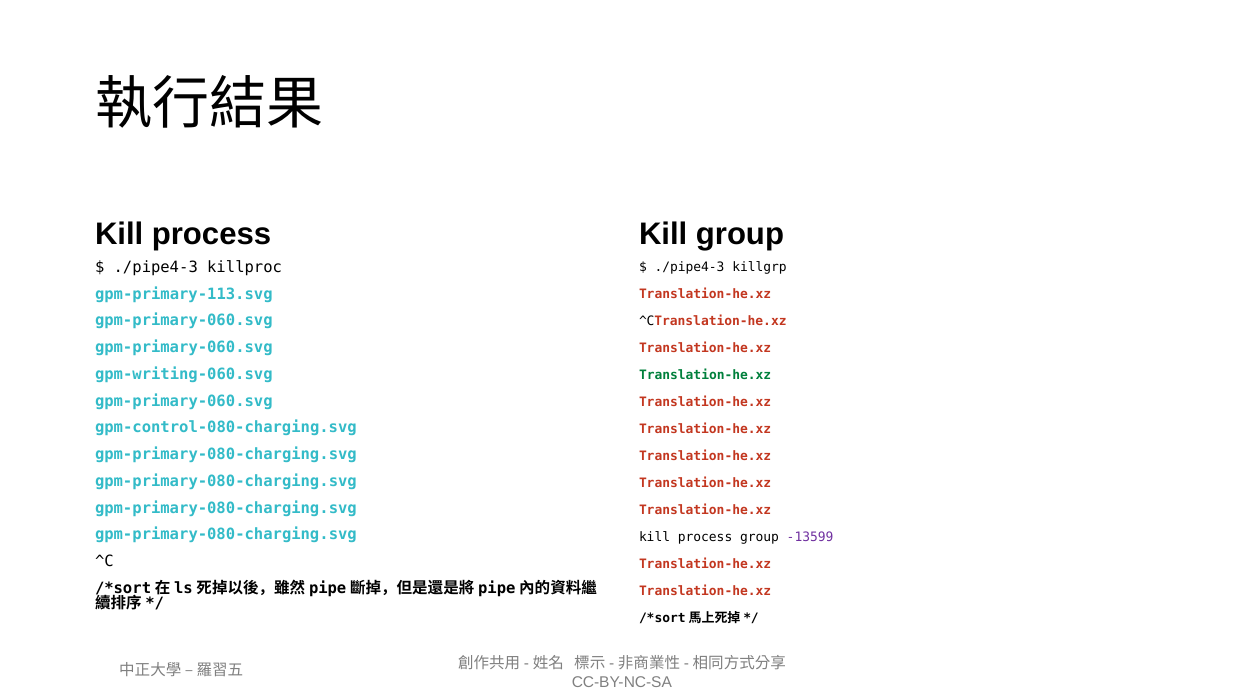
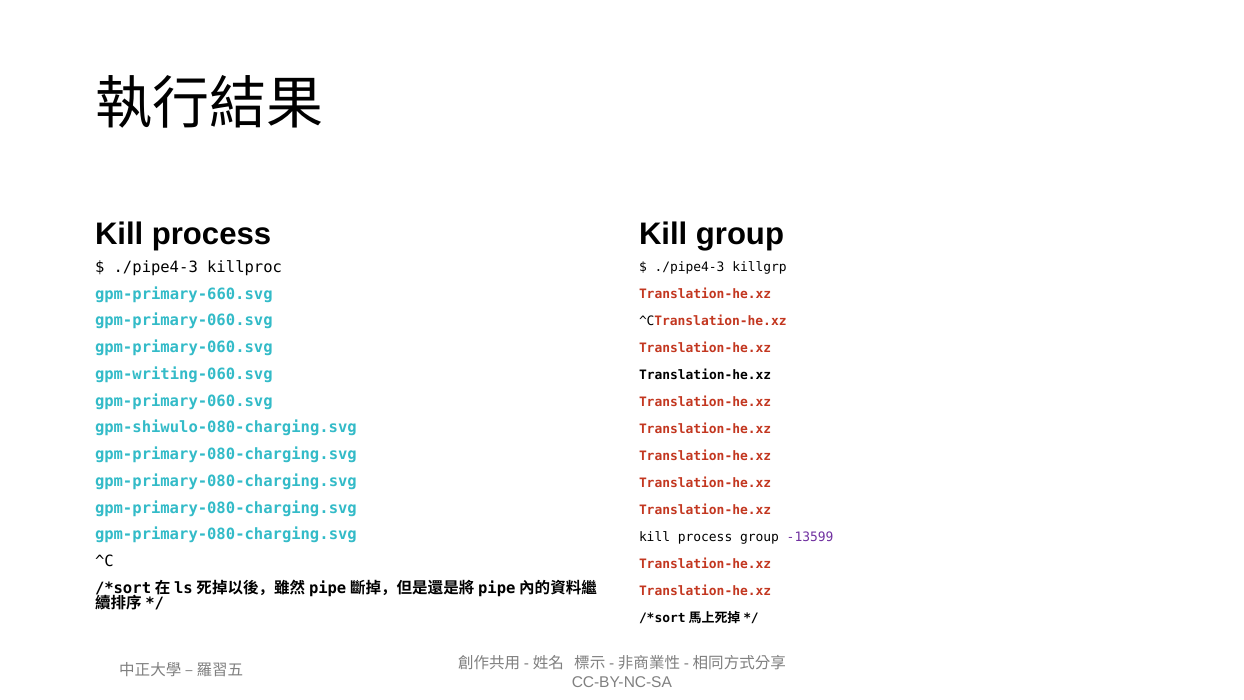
gpm-primary-113.svg: gpm-primary-113.svg -> gpm-primary-660.svg (184, 294)
Translation-he.xz colour: green -> black (705, 375)
gpm-control-080-charging.svg: gpm-control-080-charging.svg -> gpm-shiwulo-080-charging.svg (226, 428)
